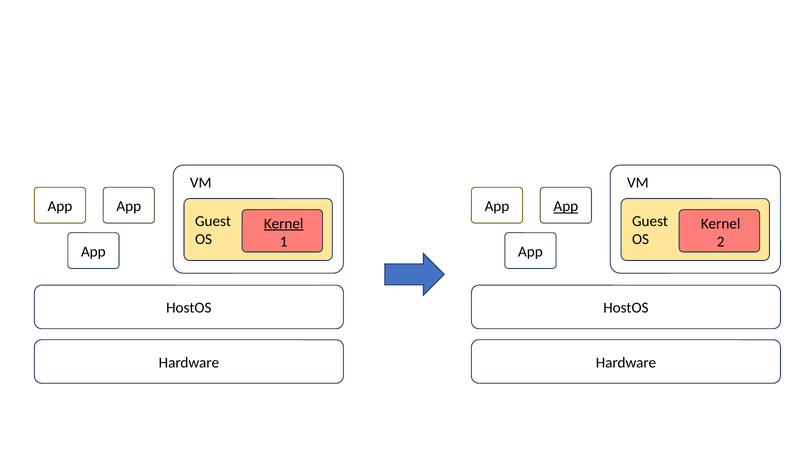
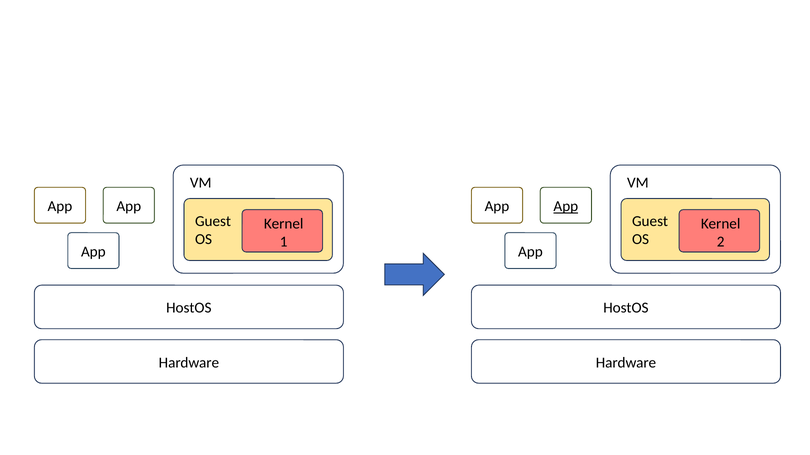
Kernel underline: present -> none (284, 224)
